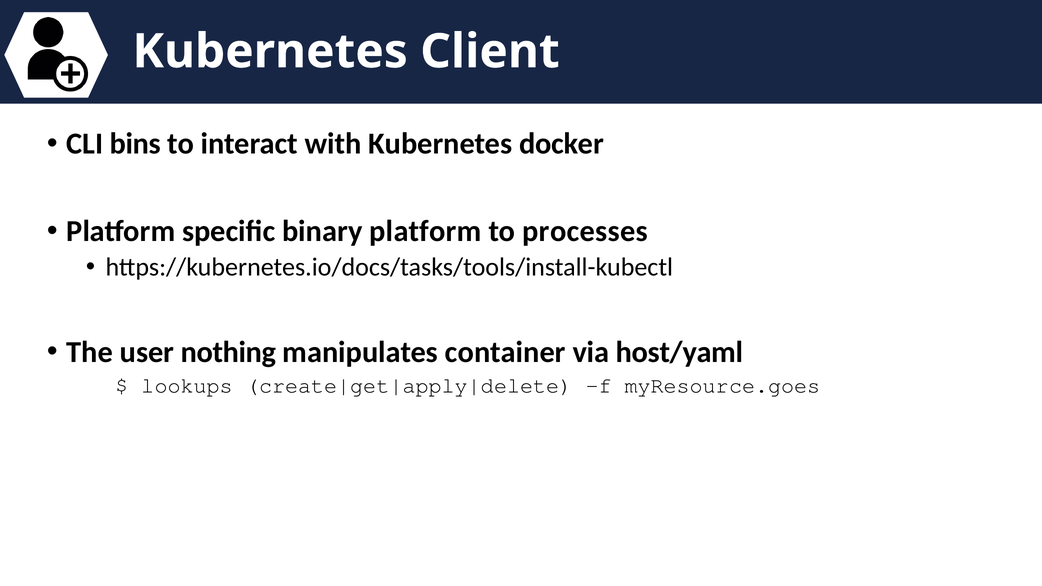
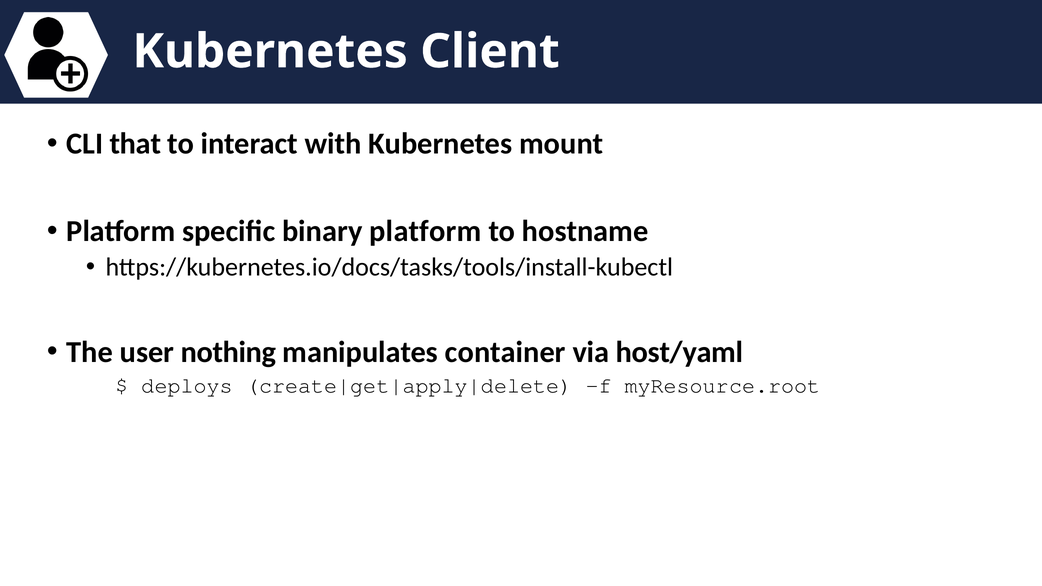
bins: bins -> that (135, 144)
docker: docker -> mount (561, 144)
processes: processes -> hostname (585, 231)
lookups: lookups -> deploys (187, 386)
myResource.goes: myResource.goes -> myResource.root (723, 386)
